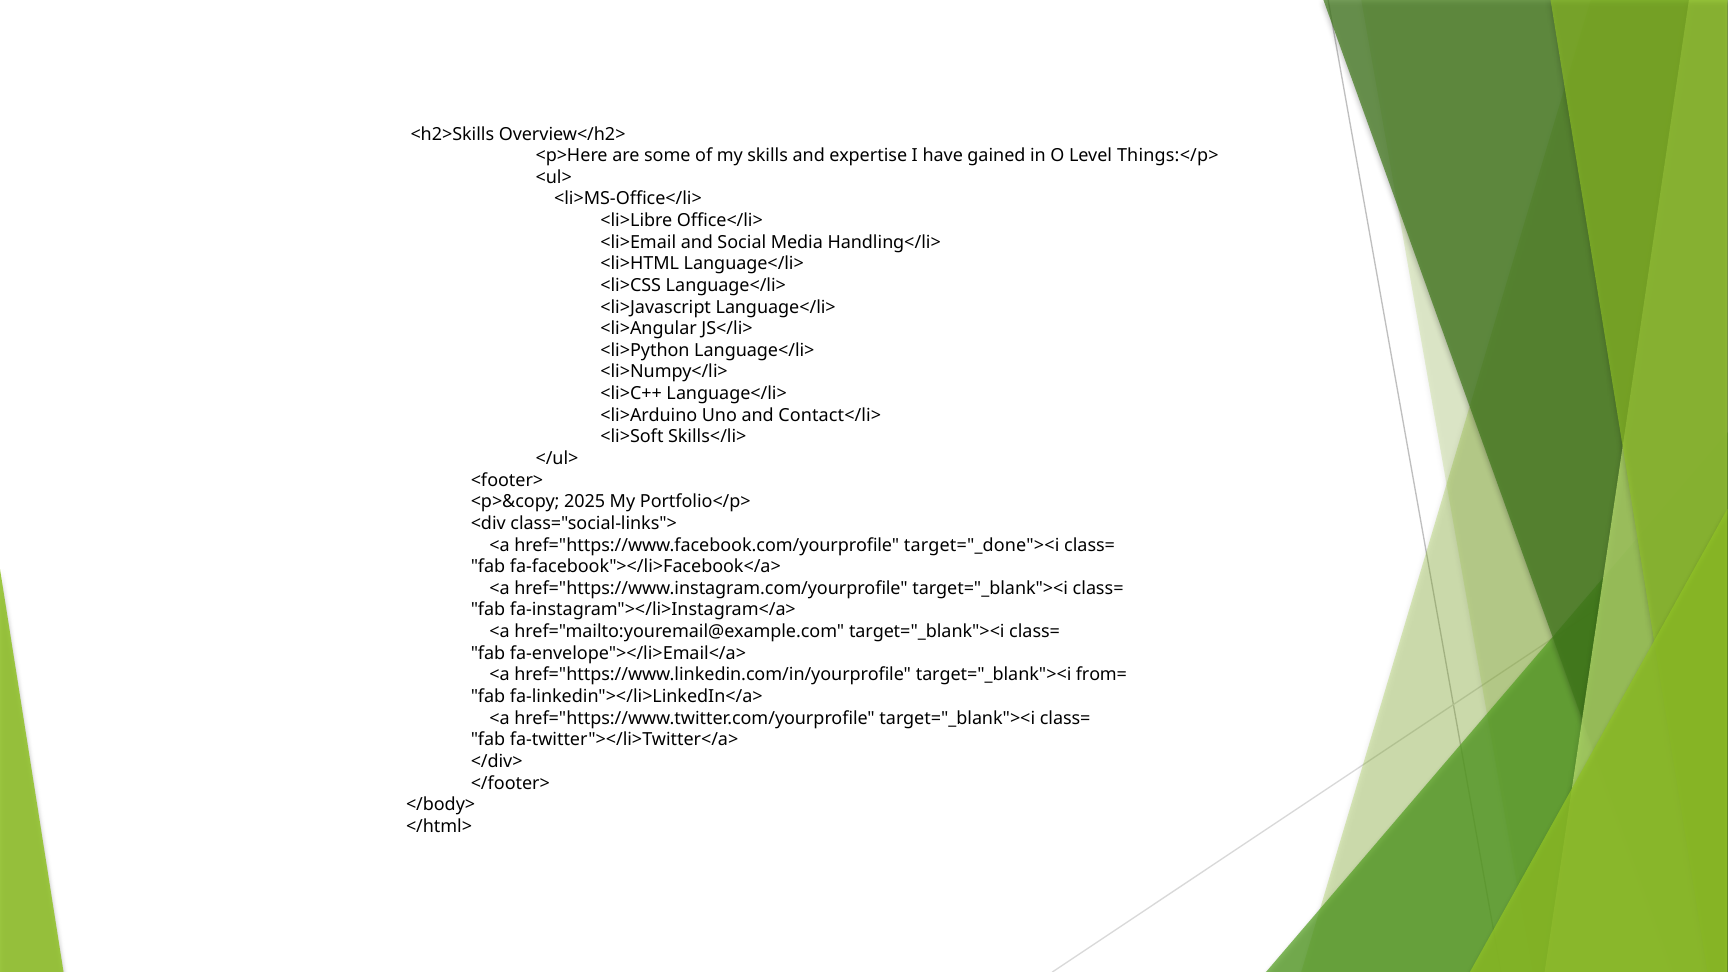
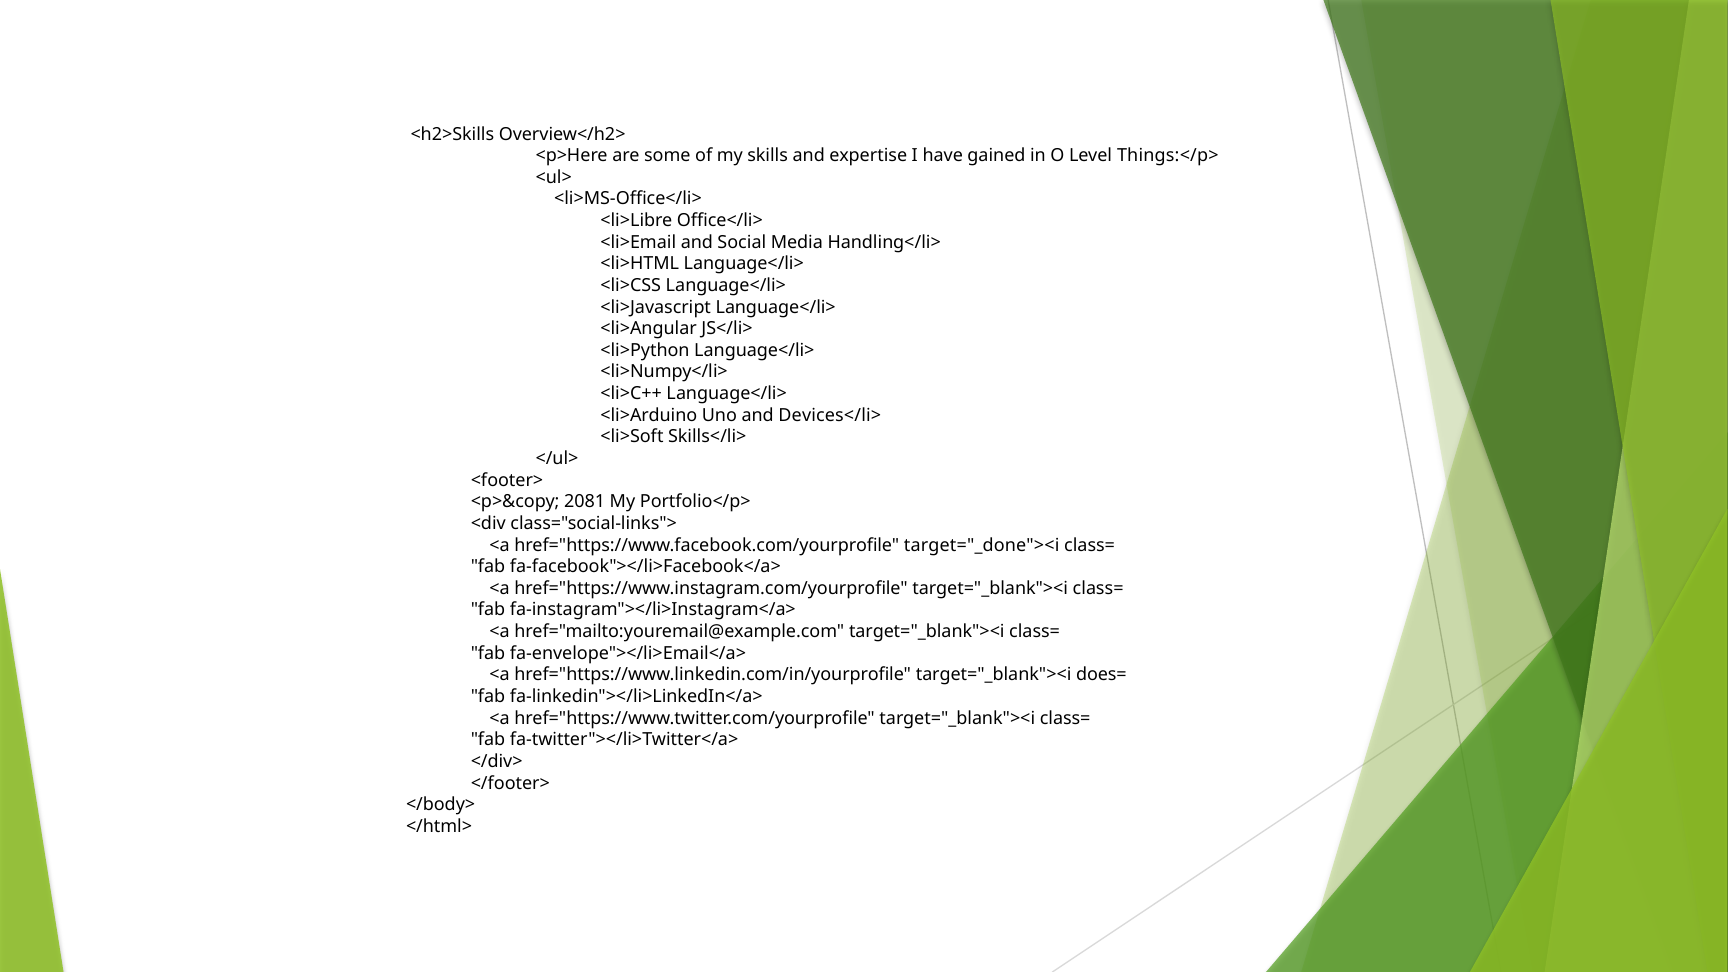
Contact</li>: Contact</li> -> Devices</li> (830, 415)
2025: 2025 -> 2081 (585, 502)
from=: from= -> does= (1101, 675)
